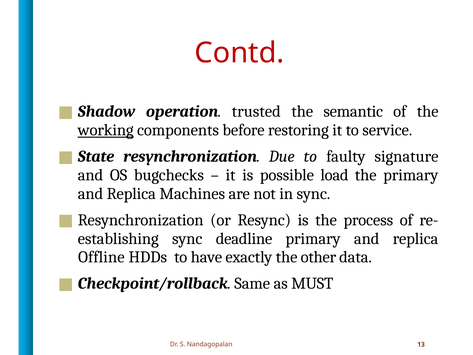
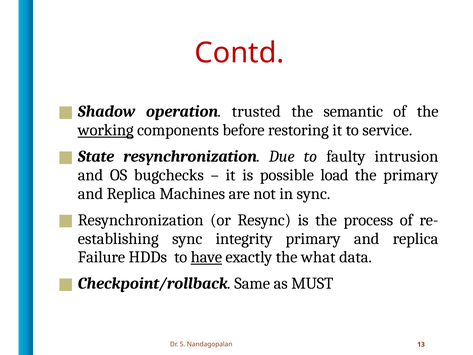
signature: signature -> intrusion (406, 156)
deadline: deadline -> integrity (244, 238)
Offline: Offline -> Failure (101, 257)
have underline: none -> present (206, 257)
other: other -> what (318, 257)
